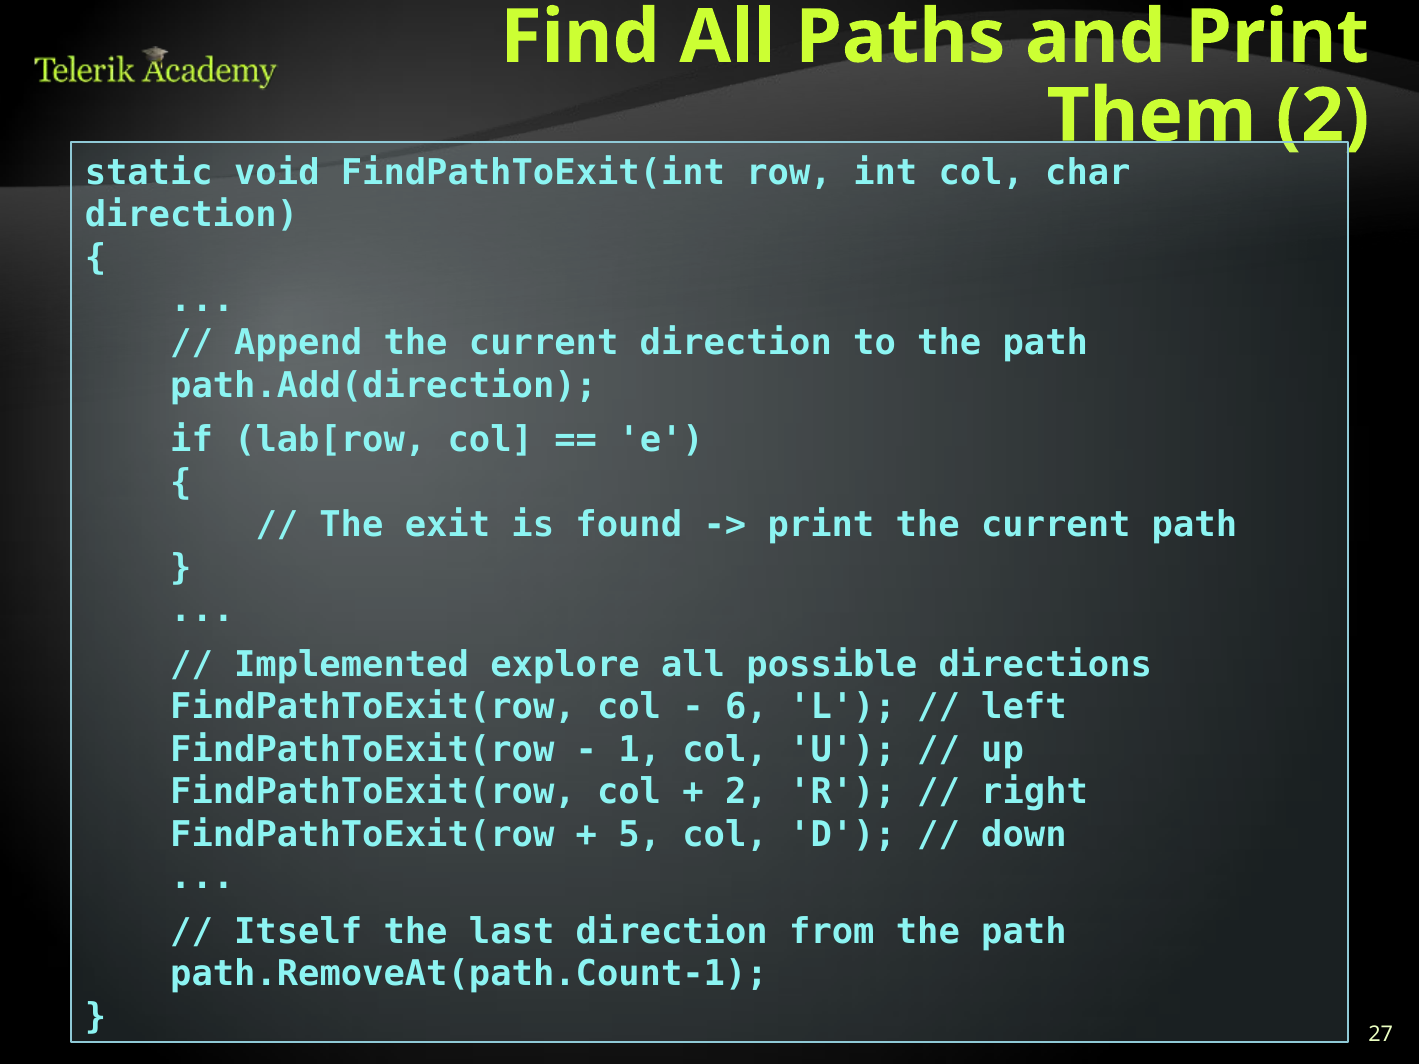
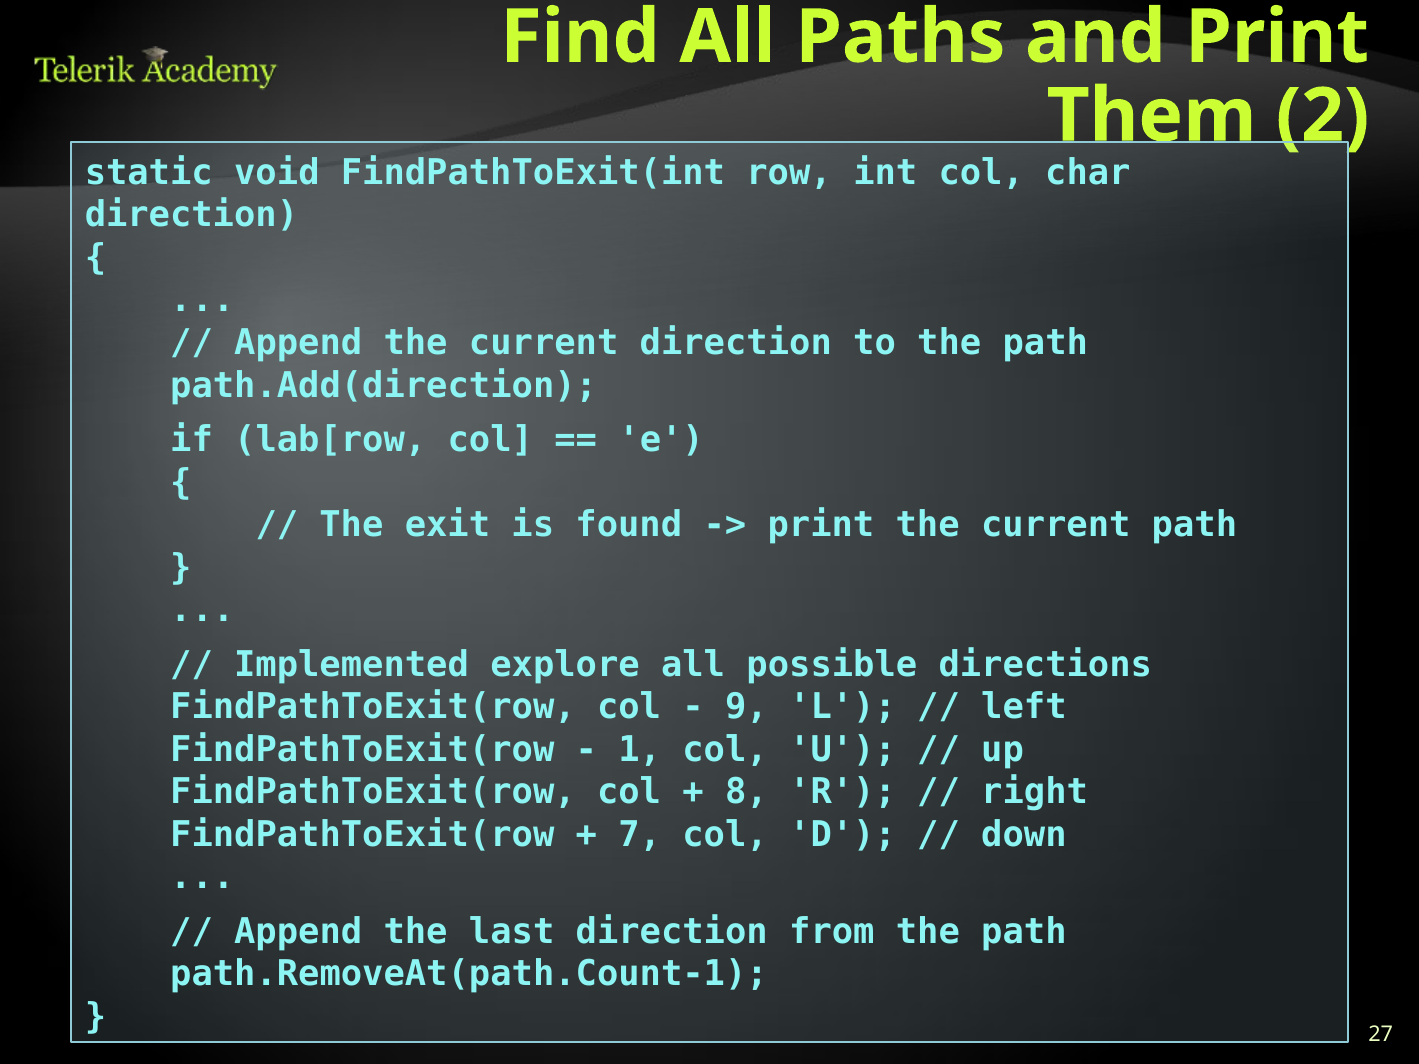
6: 6 -> 9 (746, 707)
2: 2 -> 8 (746, 792)
5: 5 -> 7 (640, 835)
Itself: Itself -> Append (298, 932)
